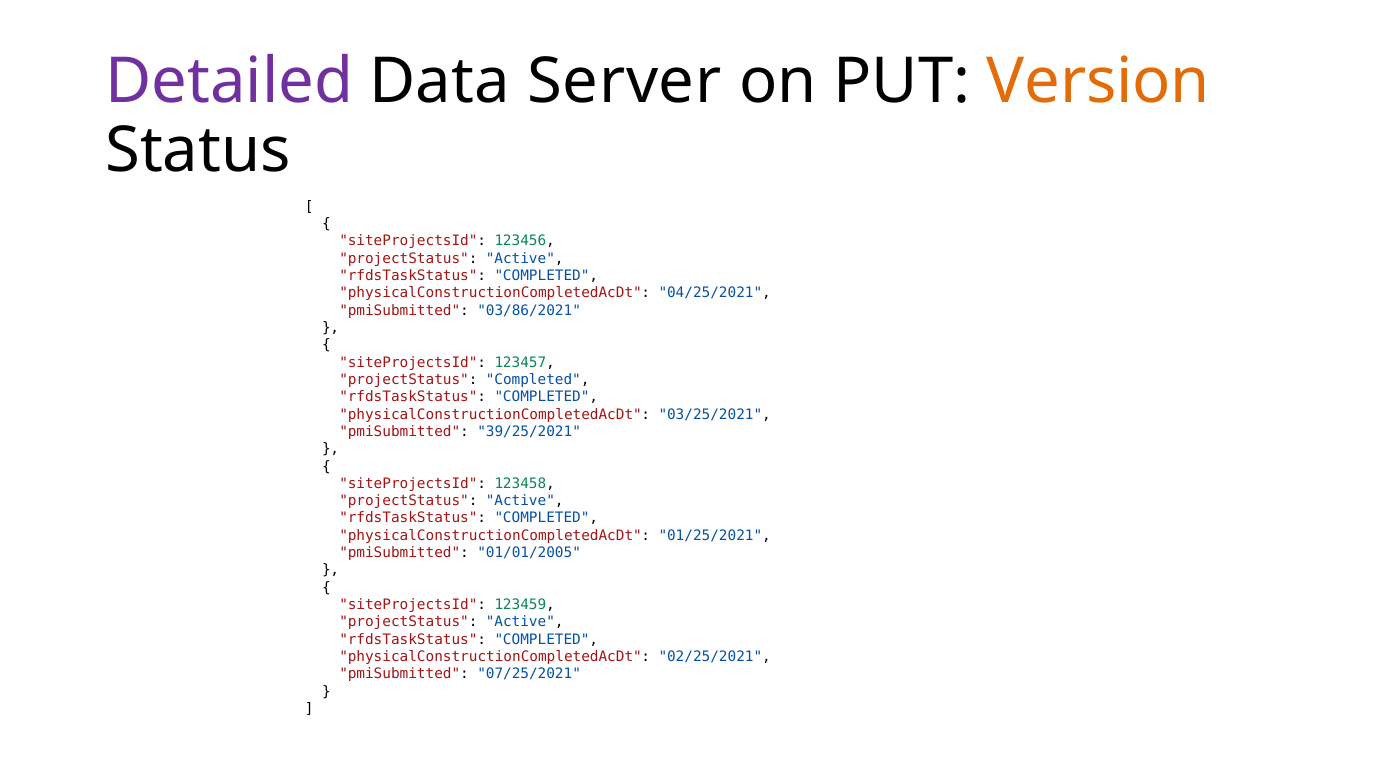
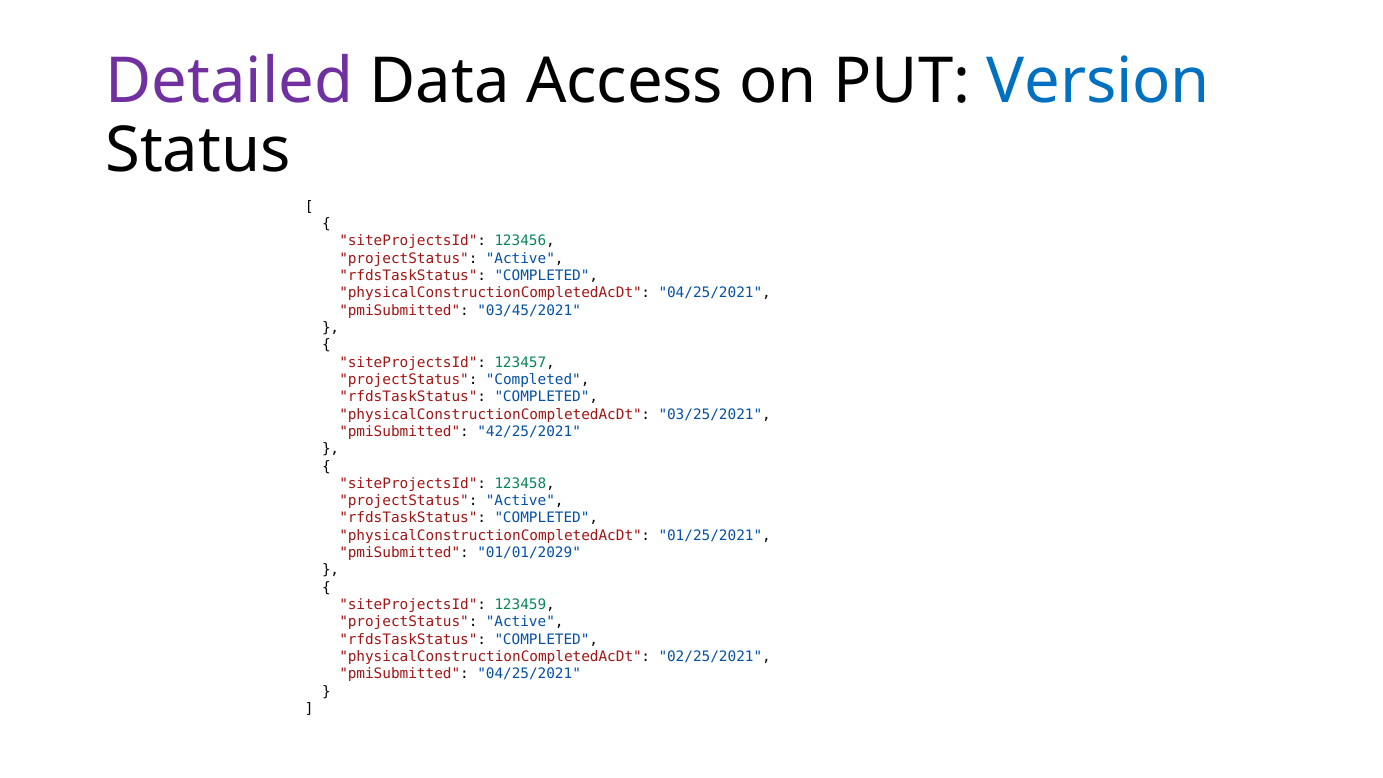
Server: Server -> Access (625, 82)
Version colour: orange -> blue (1098, 82)
03/86/2021: 03/86/2021 -> 03/45/2021 (529, 310)
39/25/2021: 39/25/2021 -> 42/25/2021 (529, 432)
01/01/2005: 01/01/2005 -> 01/01/2029 (529, 553)
pmiSubmitted 07/25/2021: 07/25/2021 -> 04/25/2021 (529, 674)
